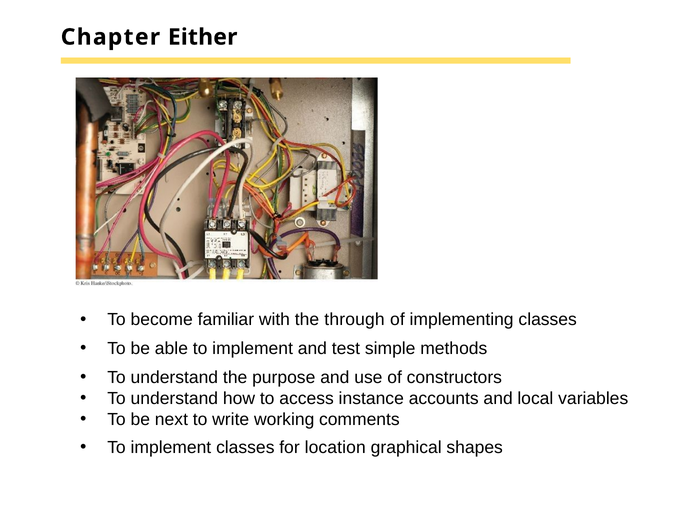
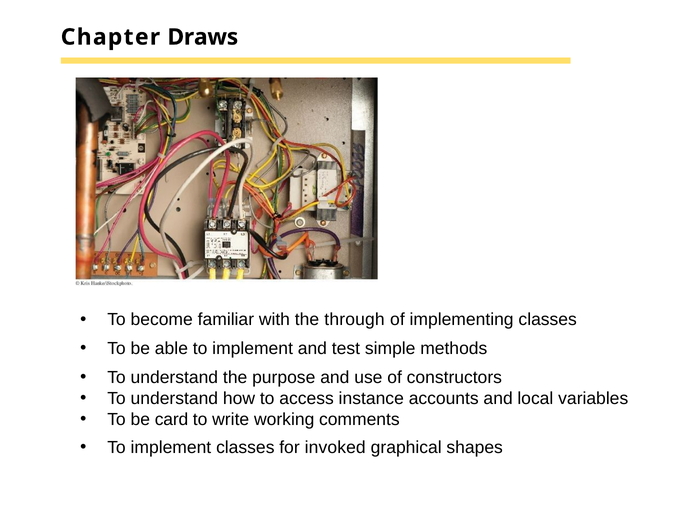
Either: Either -> Draws (203, 37)
next: next -> card (172, 420)
location: location -> invoked (335, 448)
